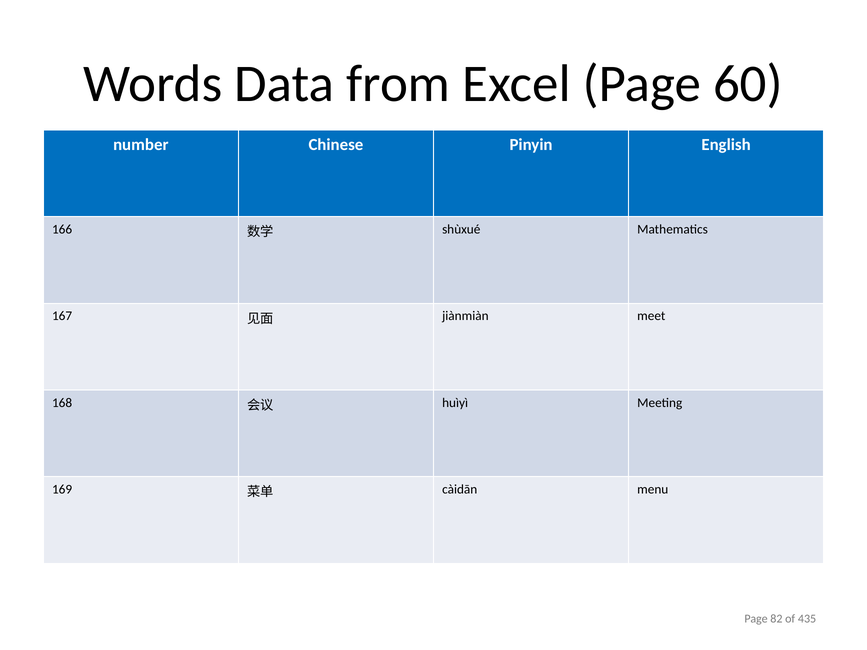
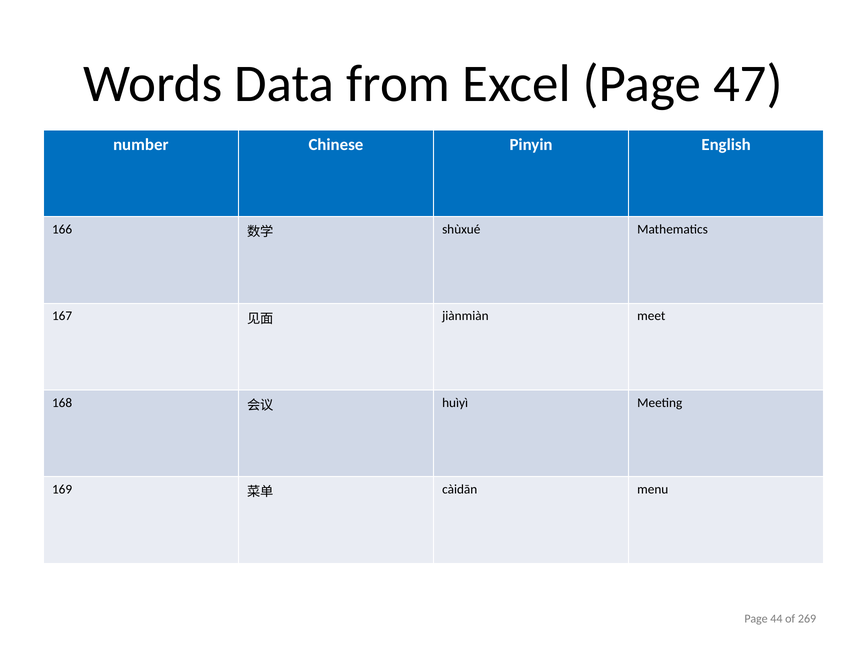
60: 60 -> 47 (748, 84)
82: 82 -> 44 (776, 619)
435: 435 -> 269 (807, 619)
